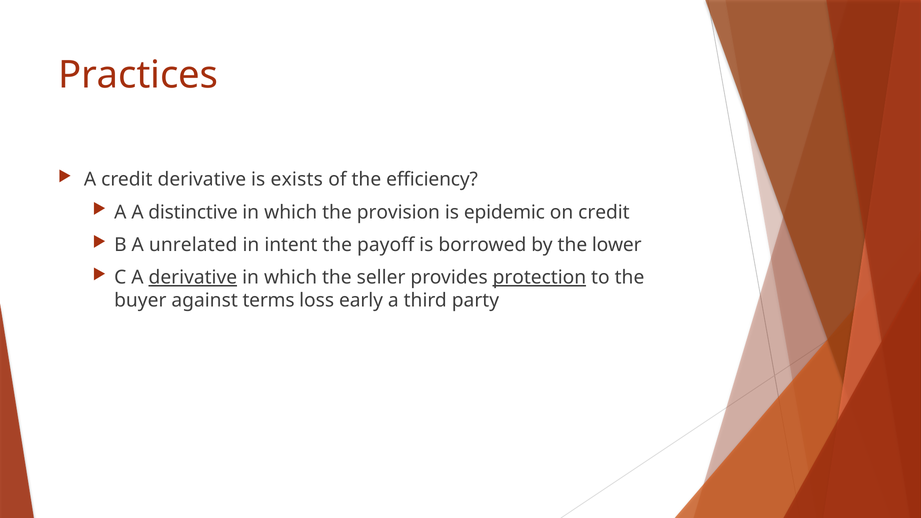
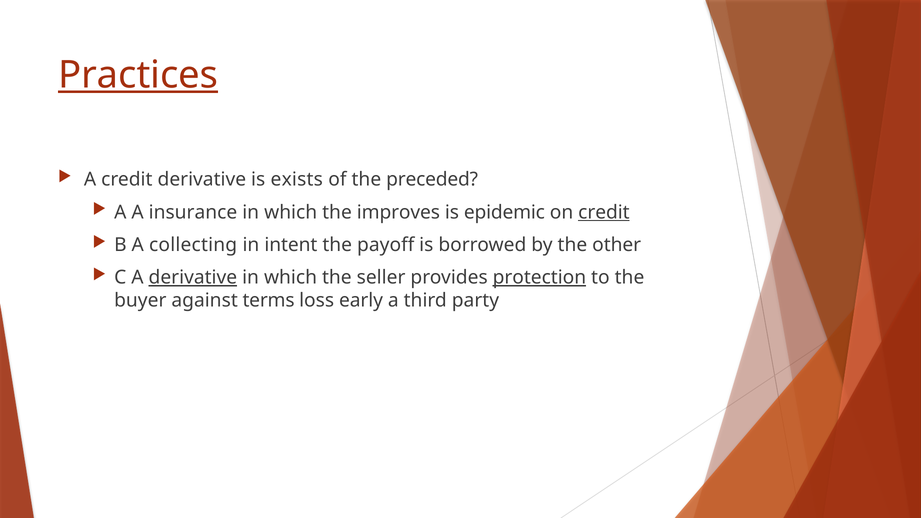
Practices underline: none -> present (138, 75)
efficiency: efficiency -> preceded (432, 180)
distinctive: distinctive -> insurance (193, 212)
provision: provision -> improves (398, 212)
credit underline: none -> present (604, 212)
unrelated: unrelated -> collecting (193, 245)
lower: lower -> other (617, 245)
